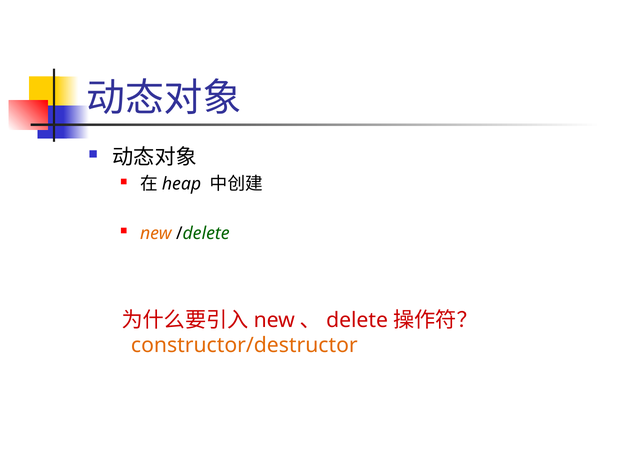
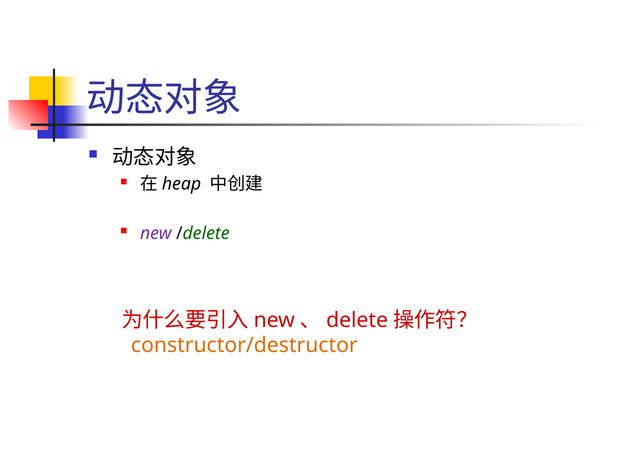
new colour: orange -> purple (156, 233)
